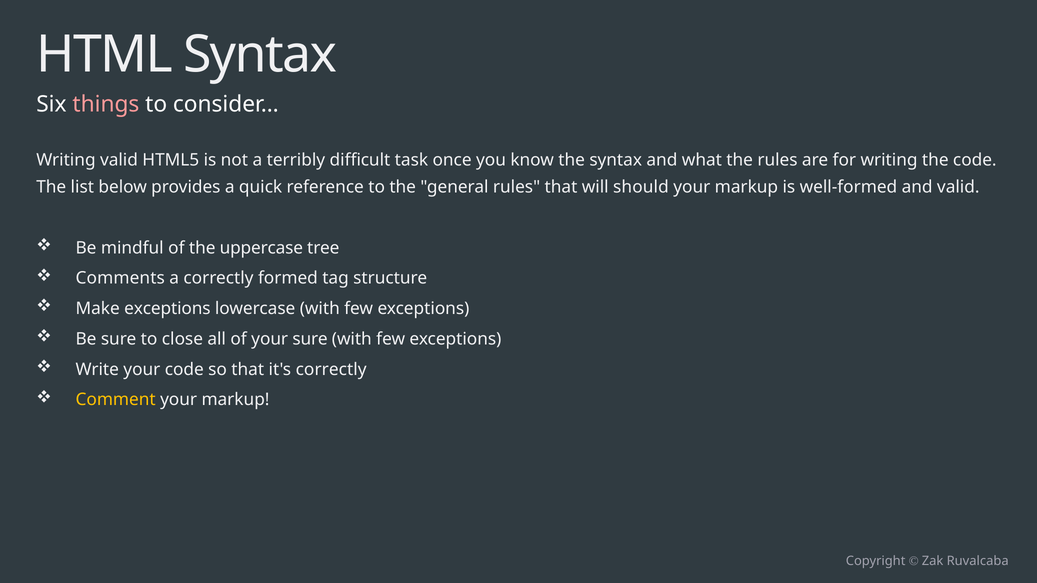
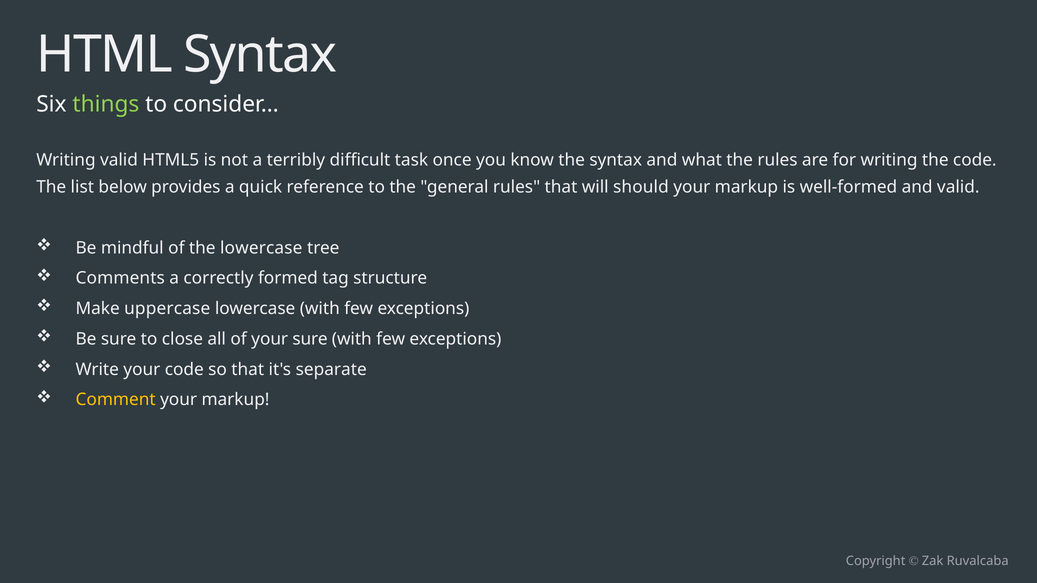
things colour: pink -> light green (106, 105)
the uppercase: uppercase -> lowercase (261, 248)
Make exceptions: exceptions -> uppercase (167, 309)
it's correctly: correctly -> separate (331, 370)
